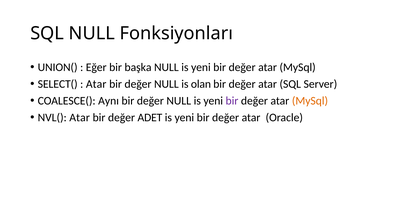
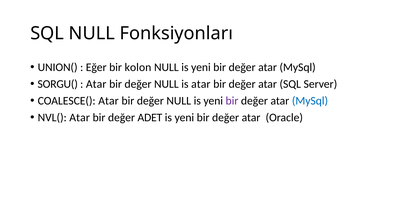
başka: başka -> kolon (138, 67)
SELECT(: SELECT( -> SORGU( (58, 84)
is olan: olan -> atar (201, 84)
COALESCE( Aynı: Aynı -> Atar (108, 100)
MySql colour: orange -> blue (310, 100)
